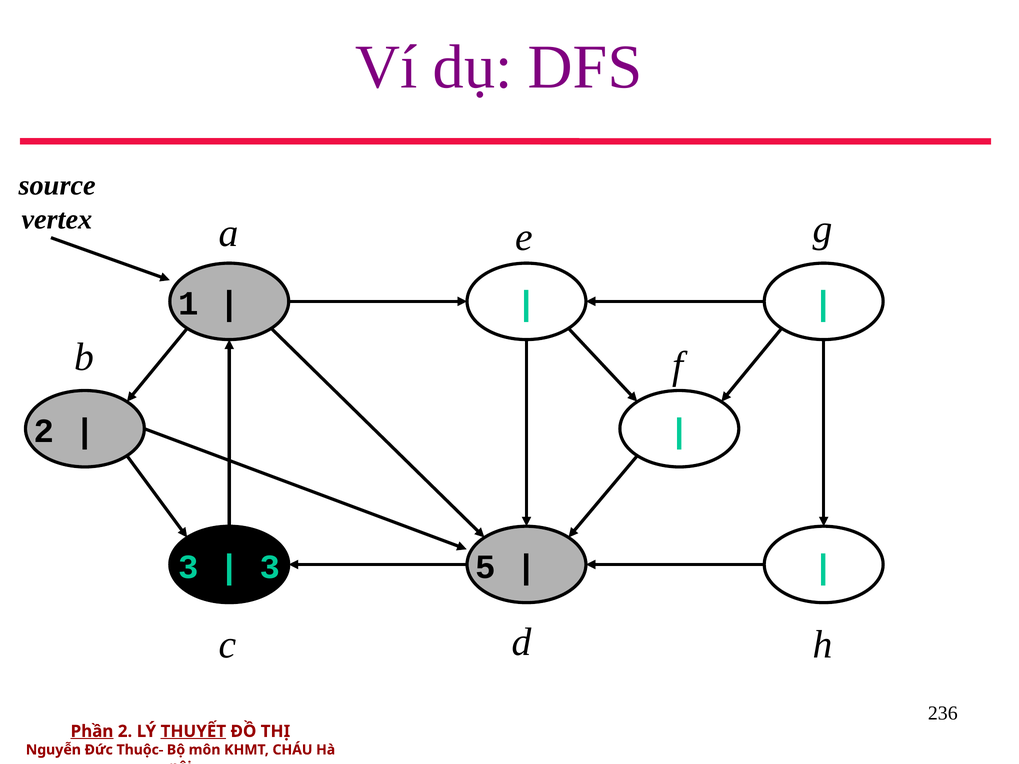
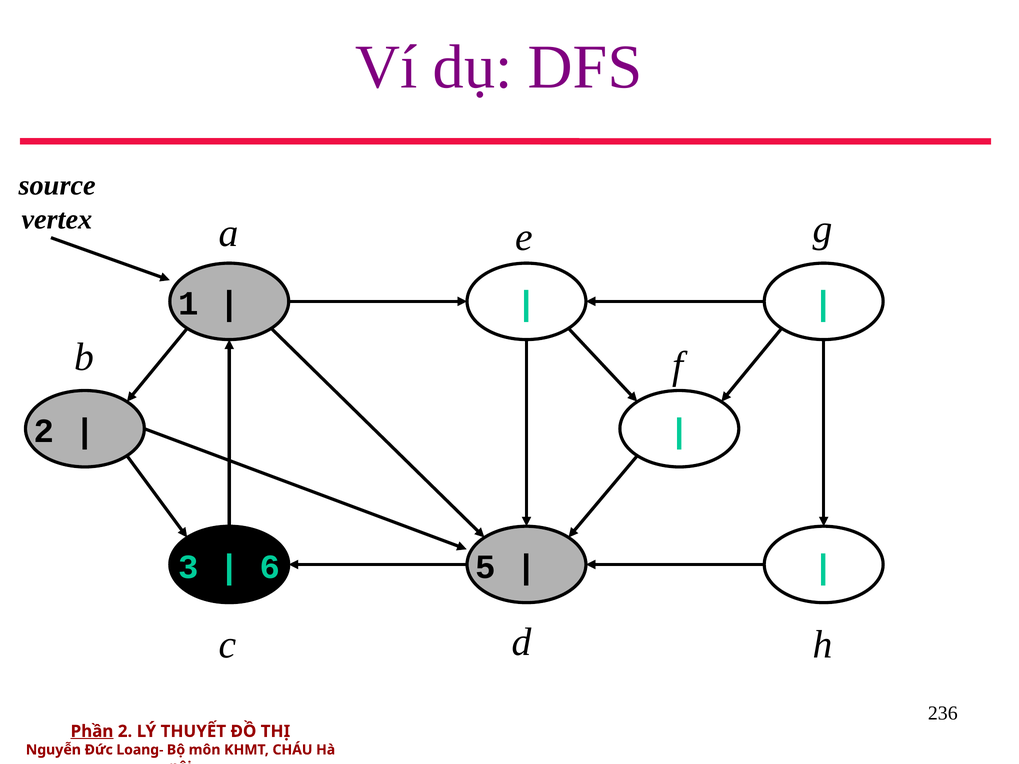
3: 3 -> 6 (270, 567)
THUYẾT underline: present -> none (193, 732)
Thuộc-: Thuộc- -> Loang- (140, 750)
